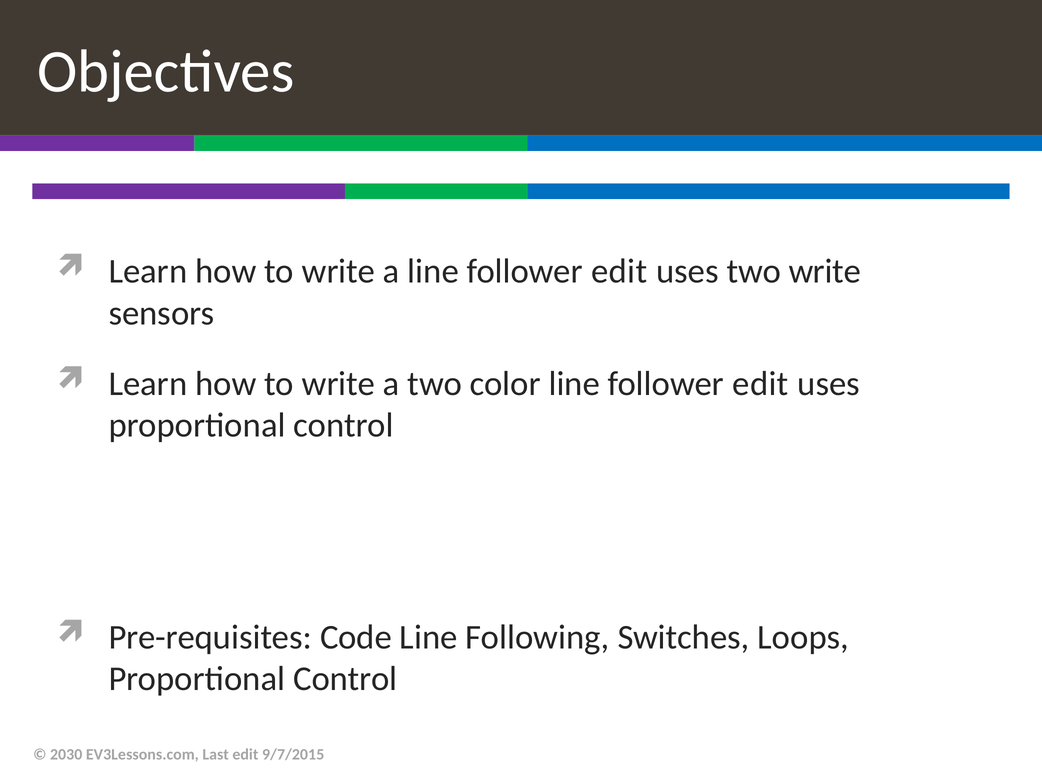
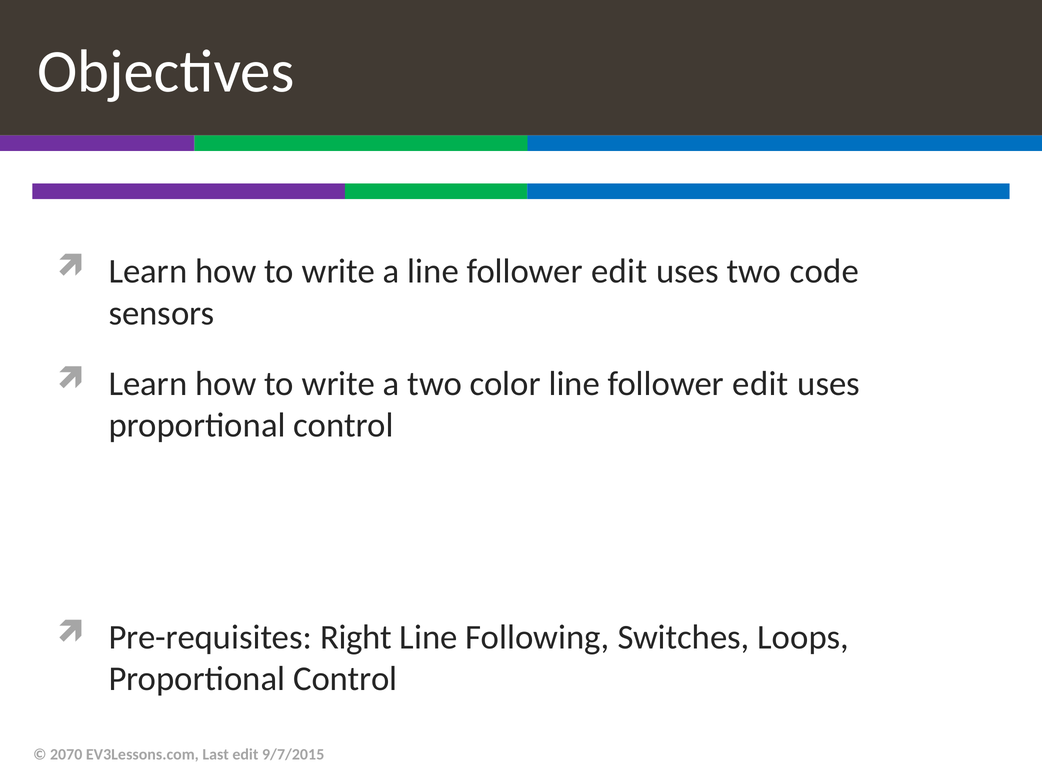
two write: write -> code (824, 272)
Code: Code -> Right (356, 638)
2030: 2030 -> 2070 (66, 755)
